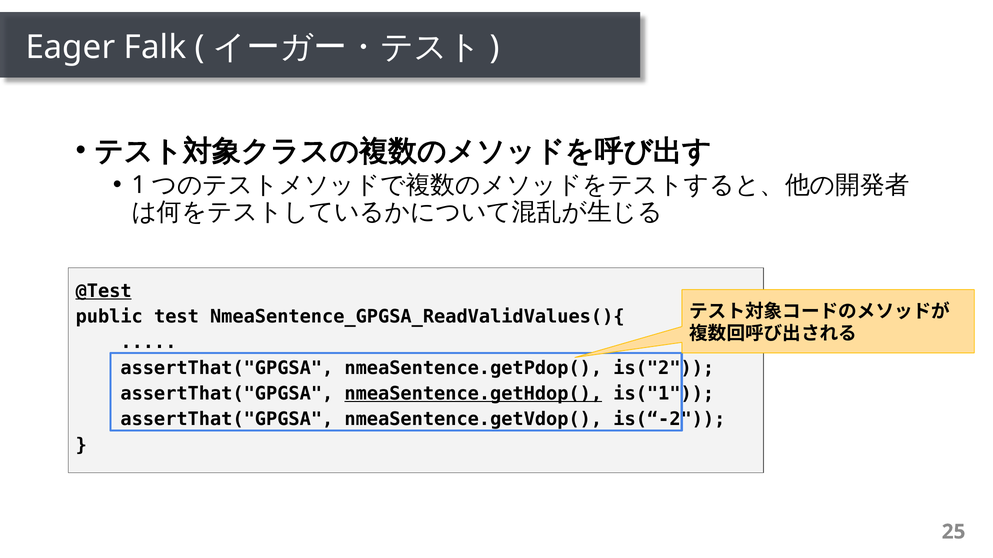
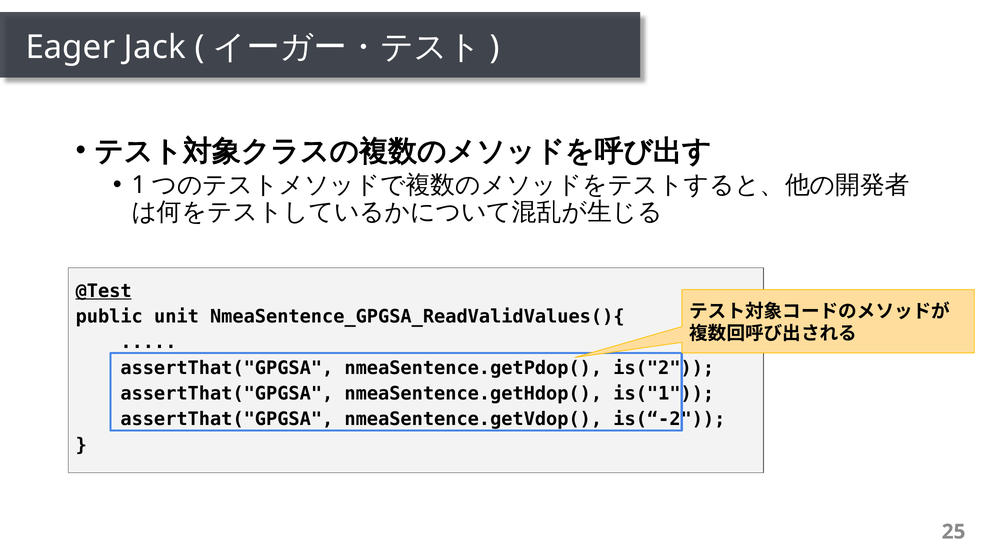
Falk: Falk -> Jack (155, 47)
test: test -> unit (176, 317)
nmeaSentence.getHdop( underline: present -> none (473, 394)
